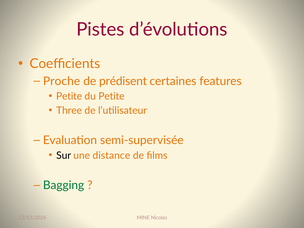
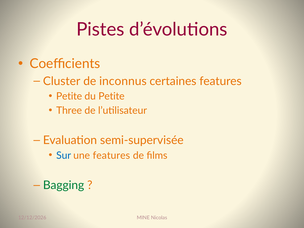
Proche: Proche -> Cluster (62, 81)
prédisent: prédisent -> inconnus (123, 81)
Sur colour: black -> blue (64, 155)
une distance: distance -> features (111, 155)
